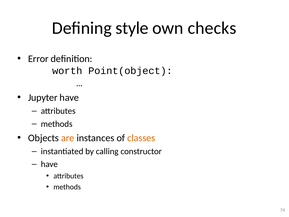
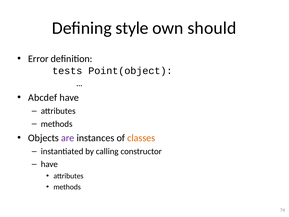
checks: checks -> should (212, 28)
worth: worth -> tests (67, 71)
Jupyter: Jupyter -> Abcdef (43, 97)
are colour: orange -> purple (68, 138)
